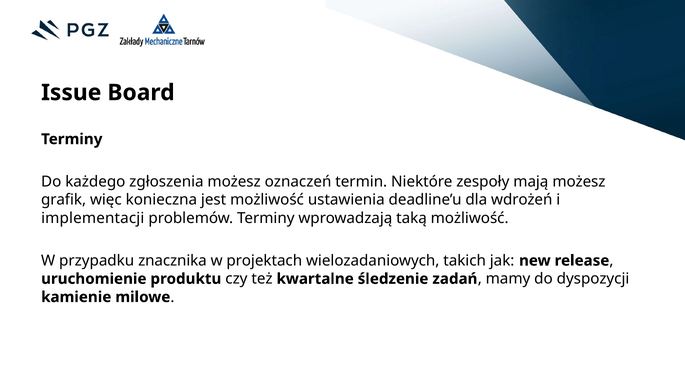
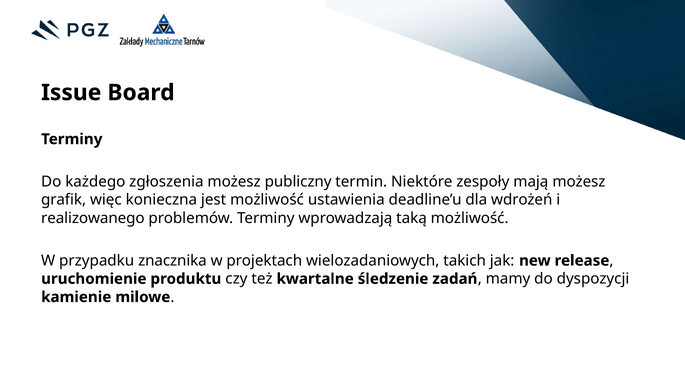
oznaczeń: oznaczeń -> publiczny (298, 182)
implementacji: implementacji -> realizowanego (93, 218)
